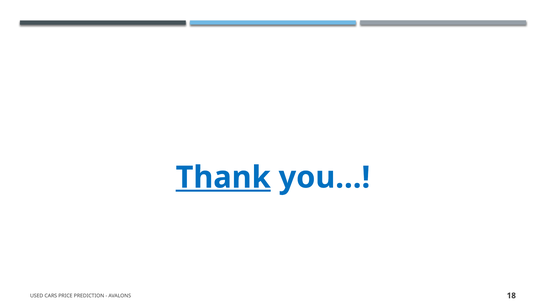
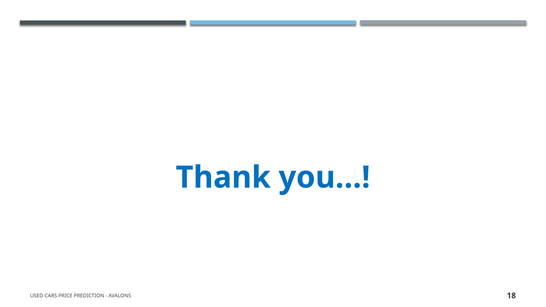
Thank underline: present -> none (223, 178)
